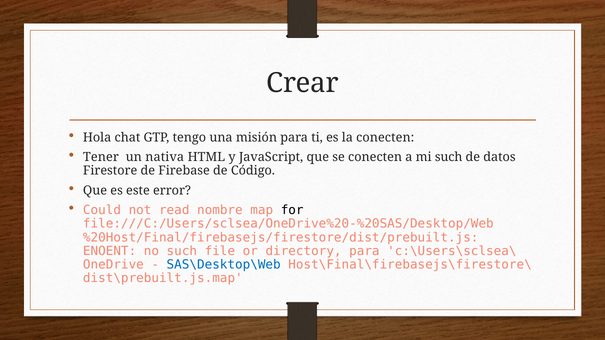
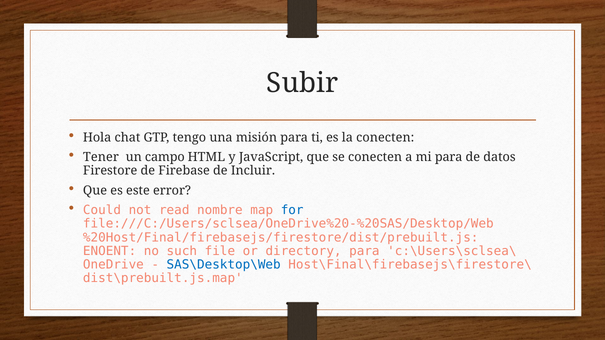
Crear: Crear -> Subir (302, 83)
nativa: nativa -> campo (165, 157)
mi such: such -> para (449, 157)
Código: Código -> Incluir (253, 171)
for colour: black -> blue (292, 210)
